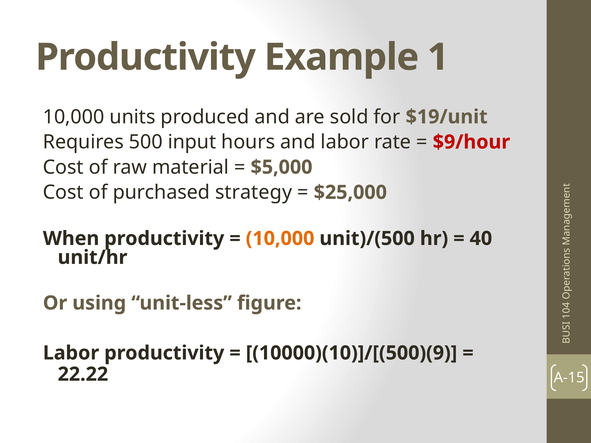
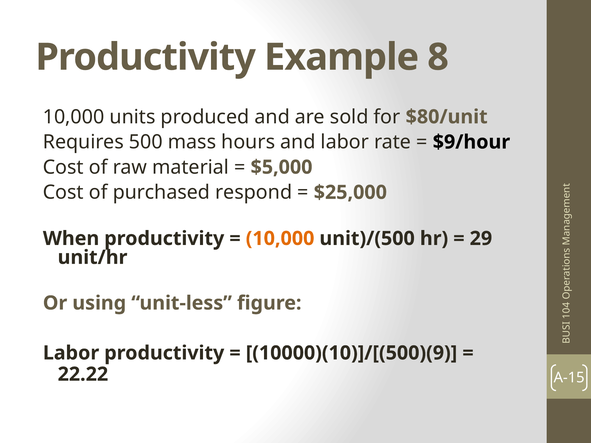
Example 1: 1 -> 8 (438, 57)
$19/unit: $19/unit -> $80/unit (447, 117)
input: input -> mass (192, 142)
$9/hour colour: red -> black (471, 142)
strategy: strategy -> respond (254, 193)
40: 40 -> 29 (481, 239)
